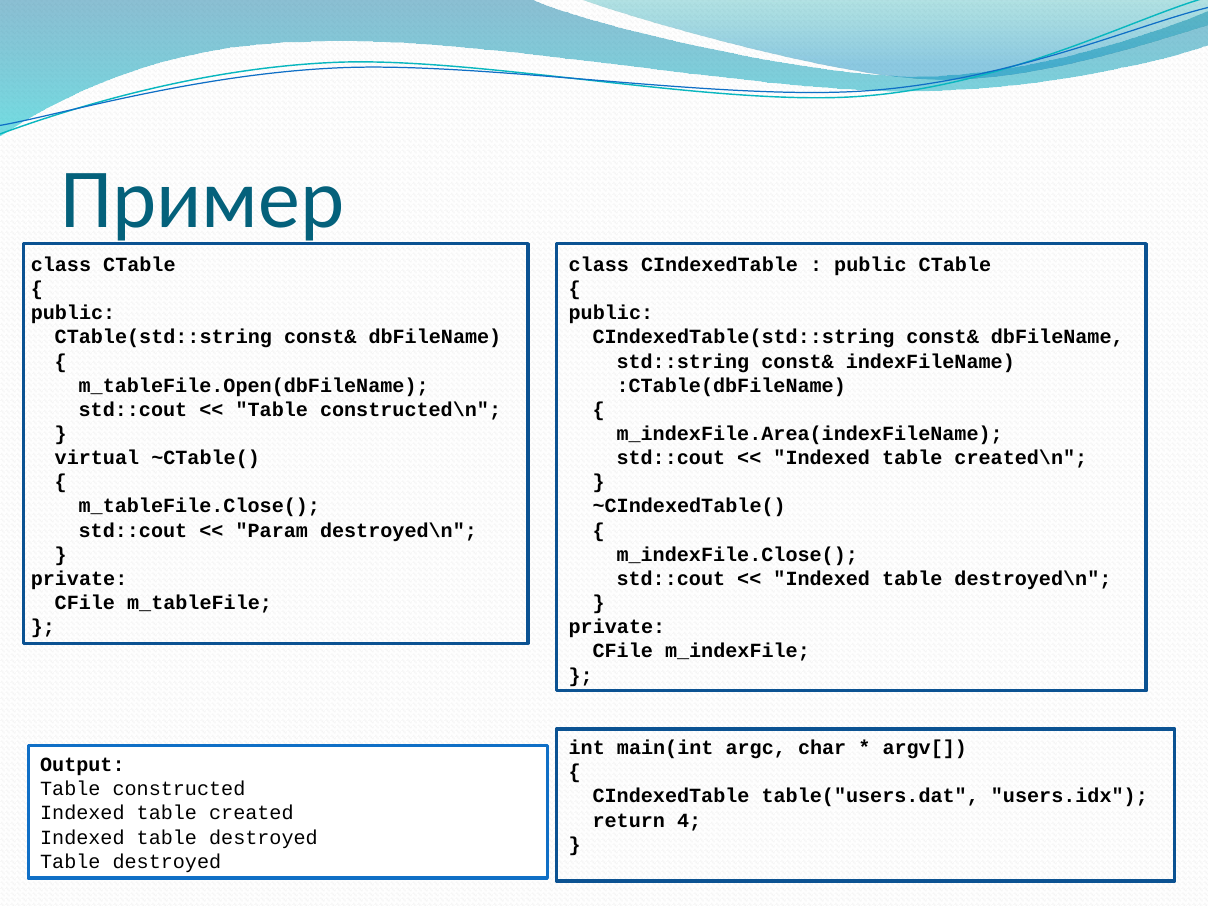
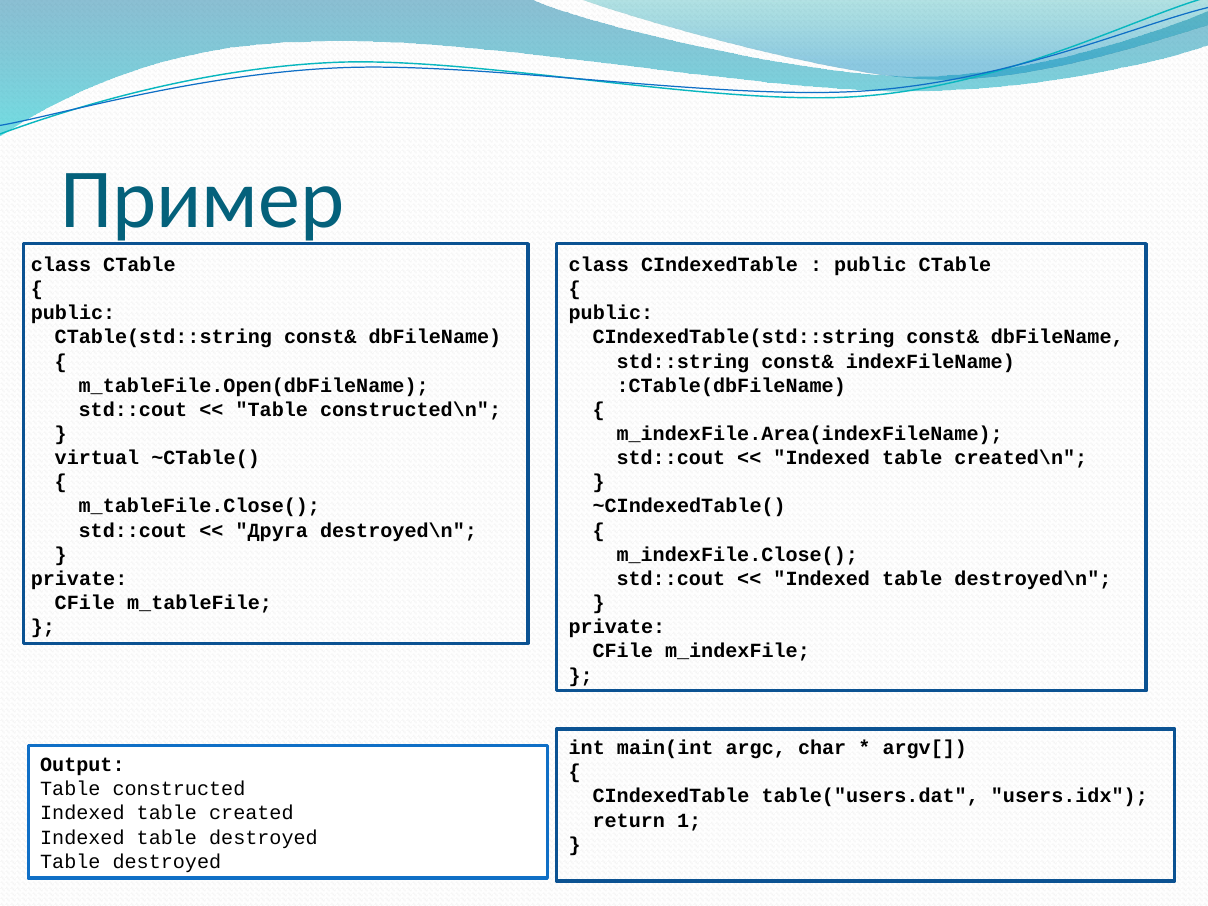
Param: Param -> Друга (272, 530)
4: 4 -> 1 (689, 820)
